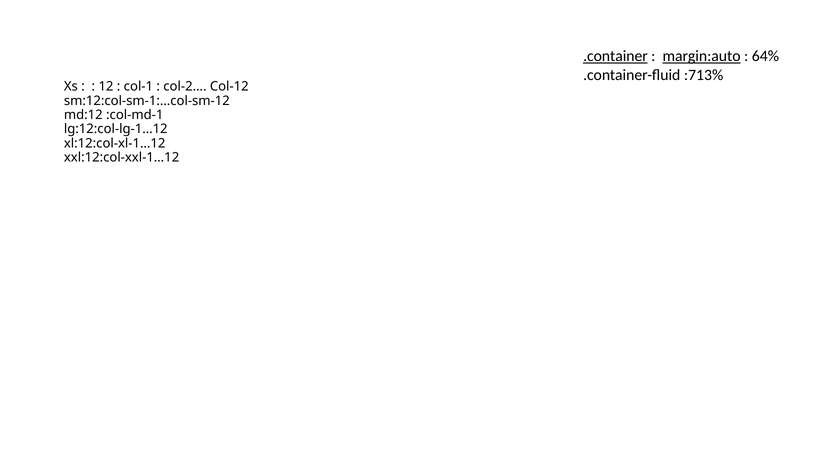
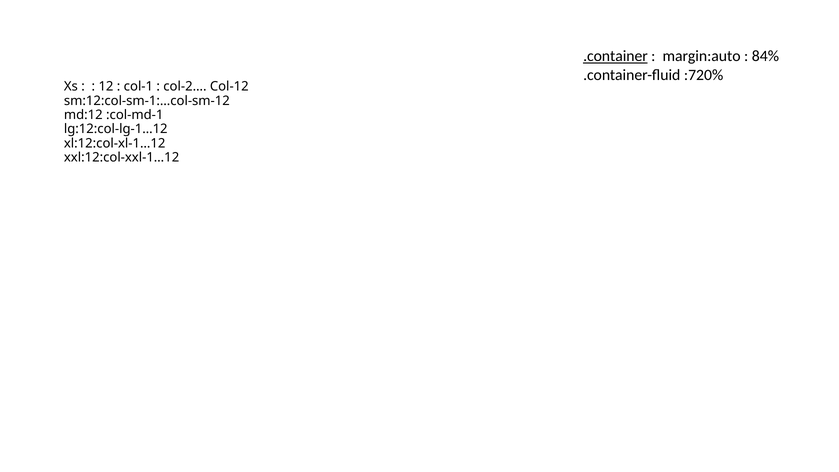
margin:auto underline: present -> none (702, 56)
64%: 64% -> 84% (765, 56)
:713%: :713% -> :720% (704, 75)
